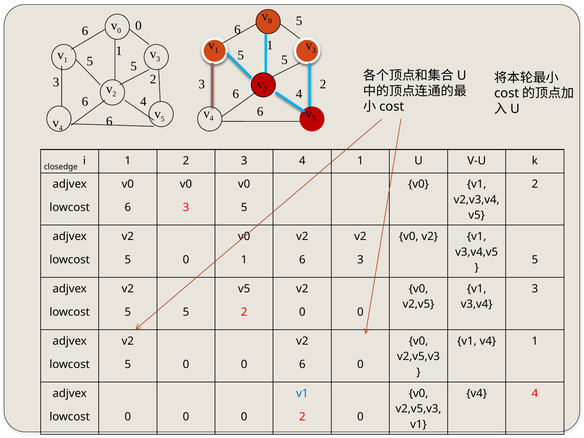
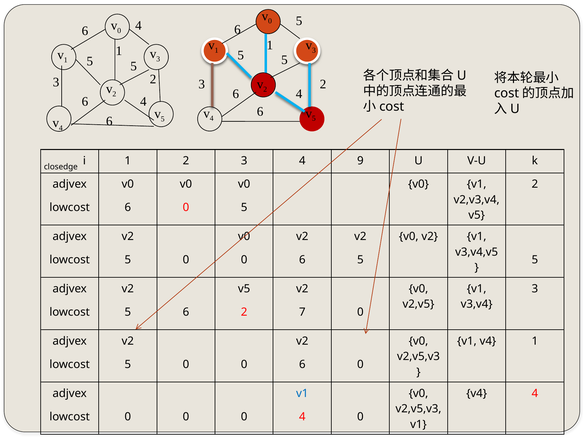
0: 0 -> 4 (138, 26)
4 1: 1 -> 9 (360, 161)
lowcost 6 3: 3 -> 0 (186, 208)
1: 1 -> 0 (244, 260)
3: 3 -> 5 (360, 260)
lowcost 5 5: 5 -> 6 (186, 312)
0: 0 -> 7 (302, 312)
0 0 2: 2 -> 4 (302, 417)
